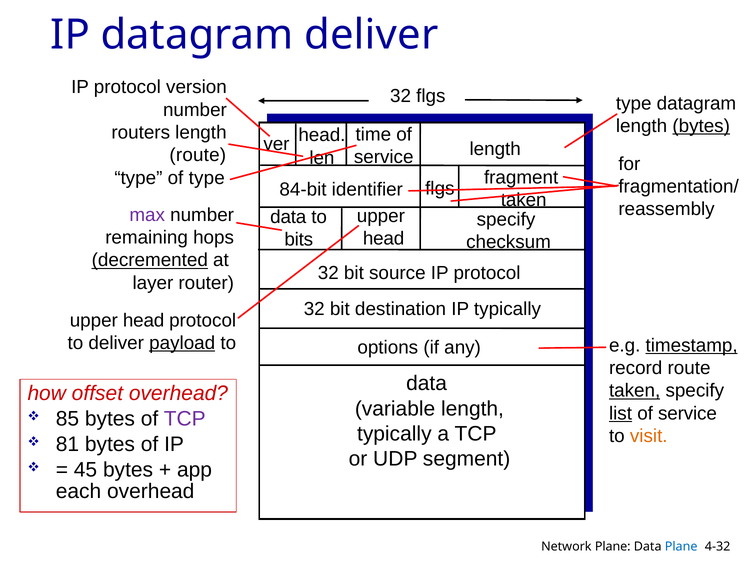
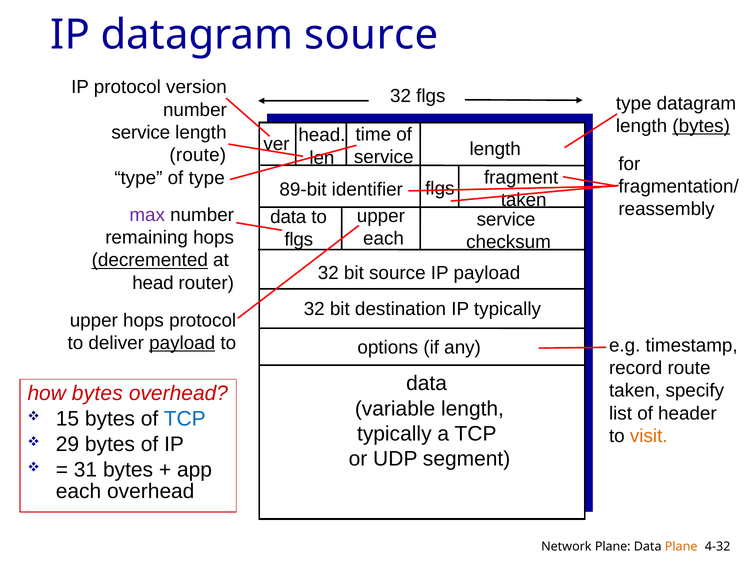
datagram deliver: deliver -> source (371, 35)
routers: routers -> service (141, 132)
84-bit: 84-bit -> 89-bit (303, 189)
specify: specify -> service (506, 219)
head: head -> each (383, 239)
bits: bits -> flgs (299, 239)
source IP protocol: protocol -> payload (487, 273)
layer: layer -> head (153, 283)
head: head -> hops (144, 320)
timestamp underline: present -> none (692, 345)
taken underline: present -> none (635, 390)
how offset: offset -> bytes (97, 393)
list underline: present -> none (621, 413)
service: service -> header (687, 413)
85: 85 -> 15 (67, 418)
TCP colour: purple -> blue (185, 418)
81: 81 -> 29 (67, 444)
45: 45 -> 31 (85, 470)
Plane colour: blue -> orange (681, 546)
